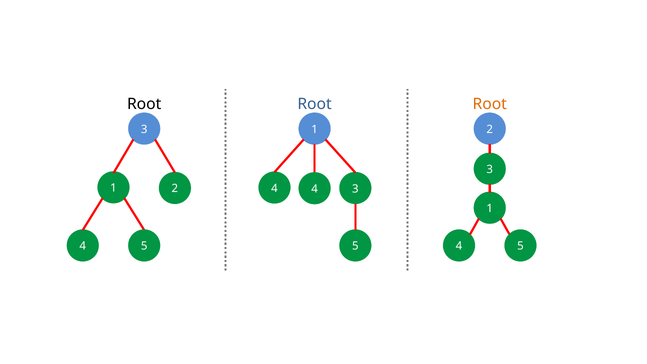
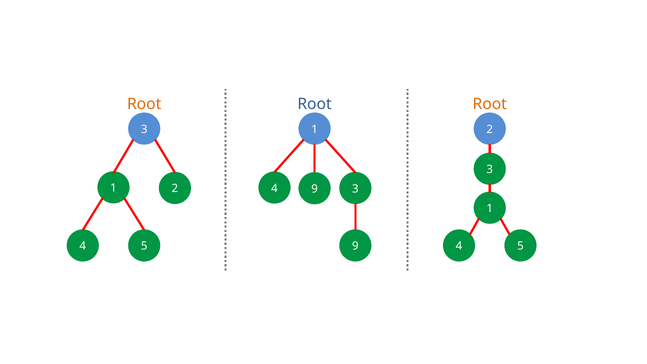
Root colour: black -> orange (144, 104)
4 4: 4 -> 9 (315, 189)
5 5: 5 -> 9 (355, 246)
